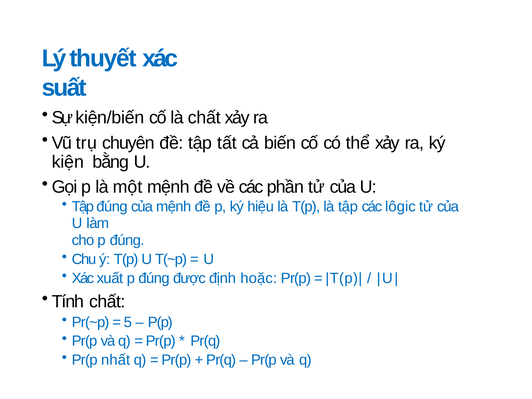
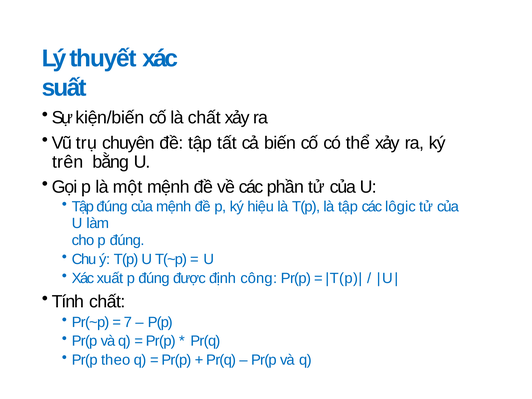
kiện: kiện -> trên (68, 162)
hoặc: hoặc -> công (259, 278)
5: 5 -> 7 (128, 322)
nhất: nhất -> theo (116, 360)
